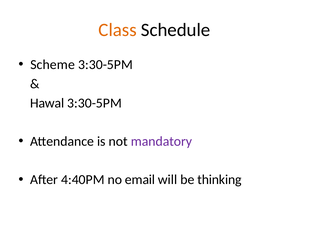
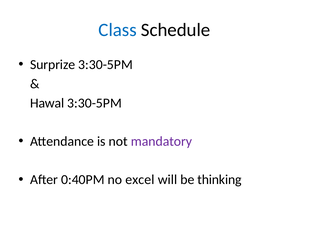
Class colour: orange -> blue (118, 30)
Scheme: Scheme -> Surprize (53, 65)
4:40PM: 4:40PM -> 0:40PM (83, 180)
email: email -> excel (140, 180)
